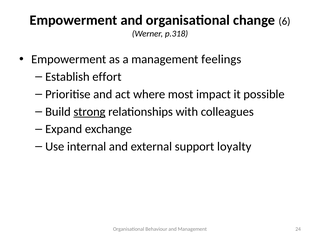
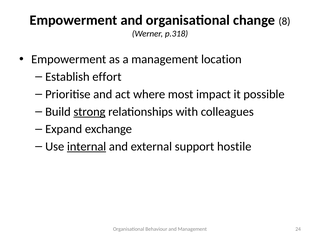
6: 6 -> 8 (284, 21)
feelings: feelings -> location (221, 59)
internal underline: none -> present (87, 147)
loyalty: loyalty -> hostile (234, 147)
